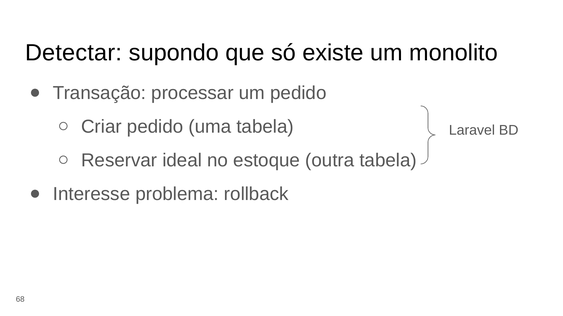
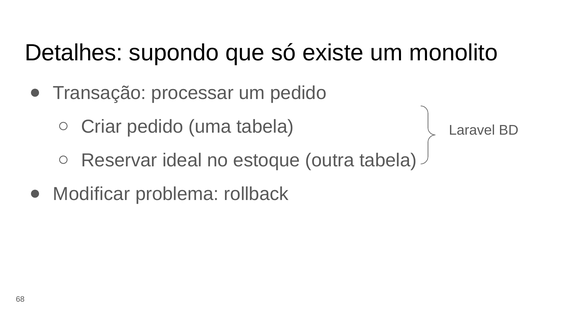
Detectar: Detectar -> Detalhes (74, 53)
Interesse: Interesse -> Modificar (92, 194)
